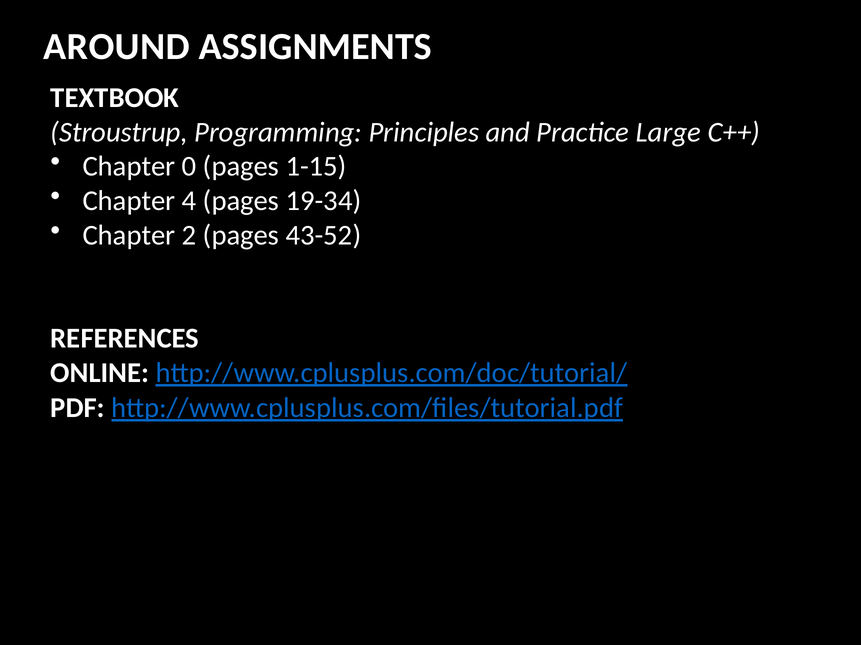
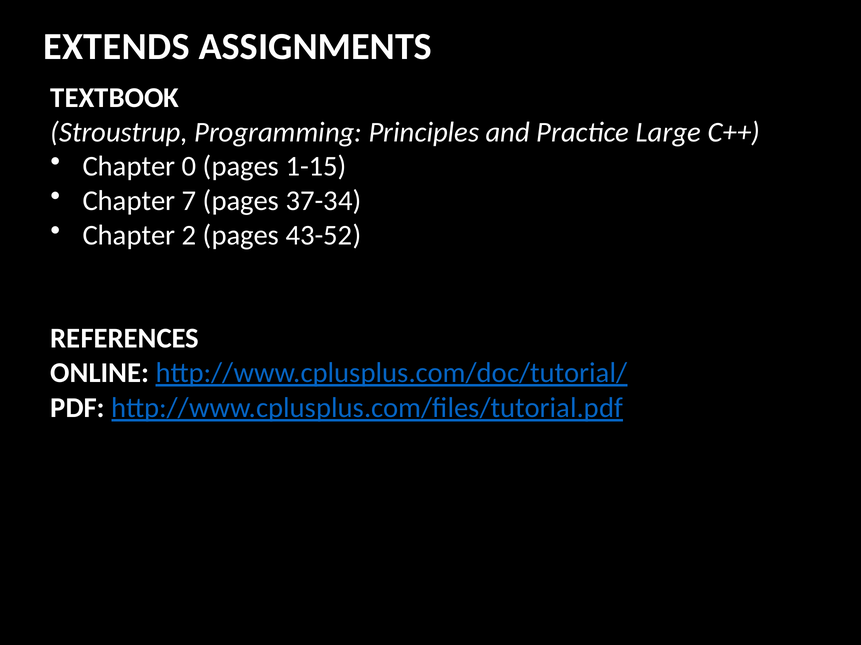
AROUND: AROUND -> EXTENDS (116, 47)
4: 4 -> 7 (189, 201)
19-34: 19-34 -> 37-34 (323, 201)
